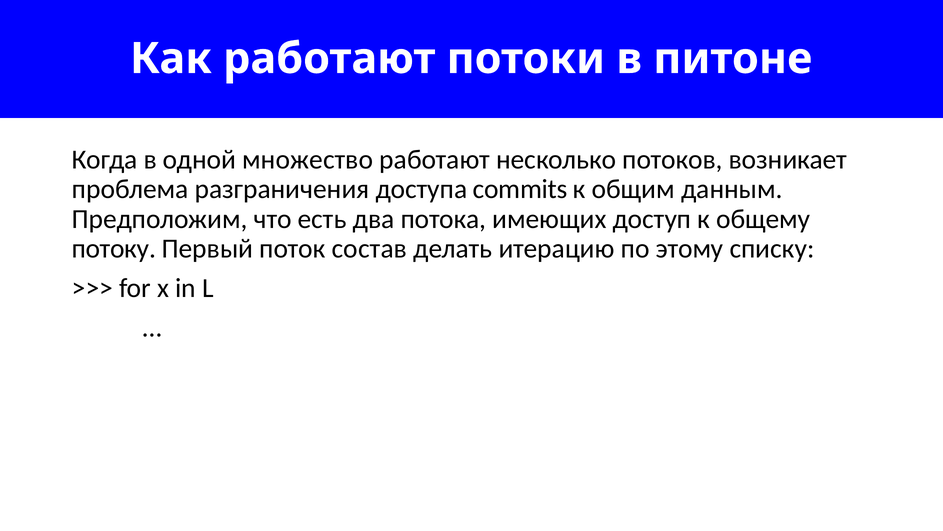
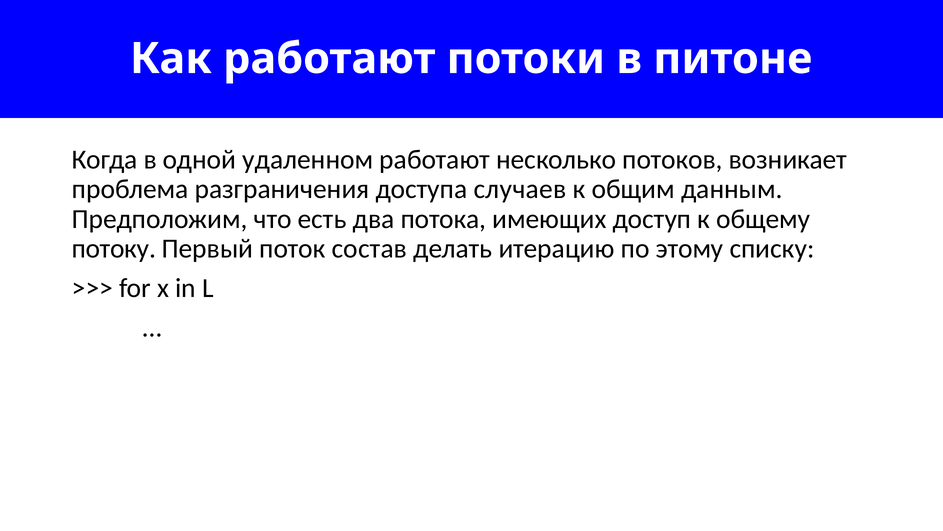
множество: множество -> удаленном (308, 159)
commits: commits -> случаев (520, 189)
